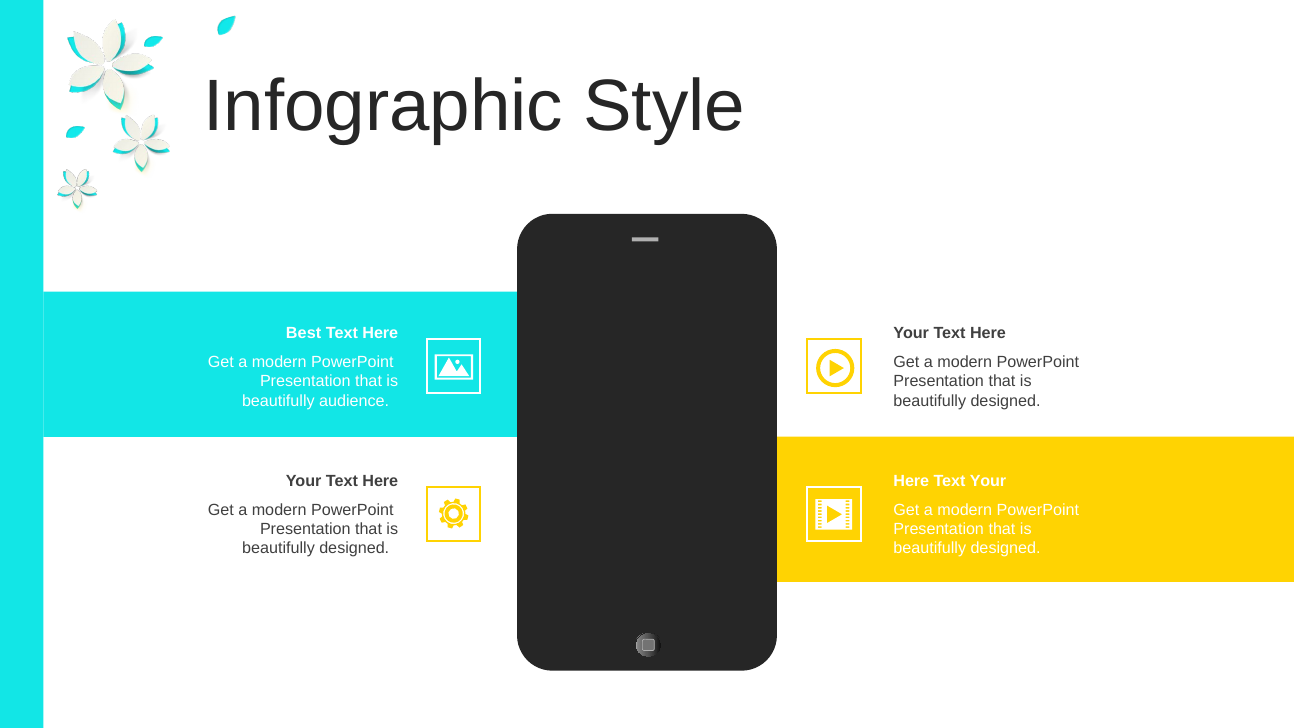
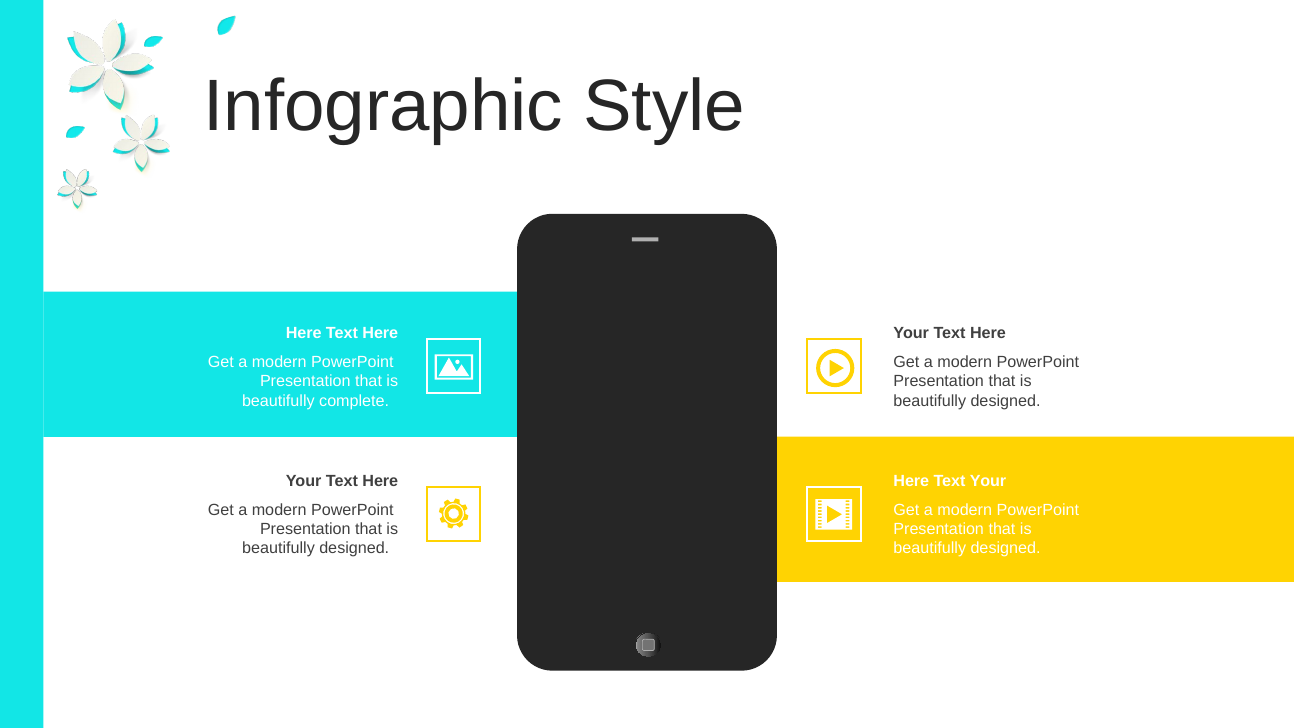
Best: Best -> Here (304, 333)
audience: audience -> complete (354, 401)
